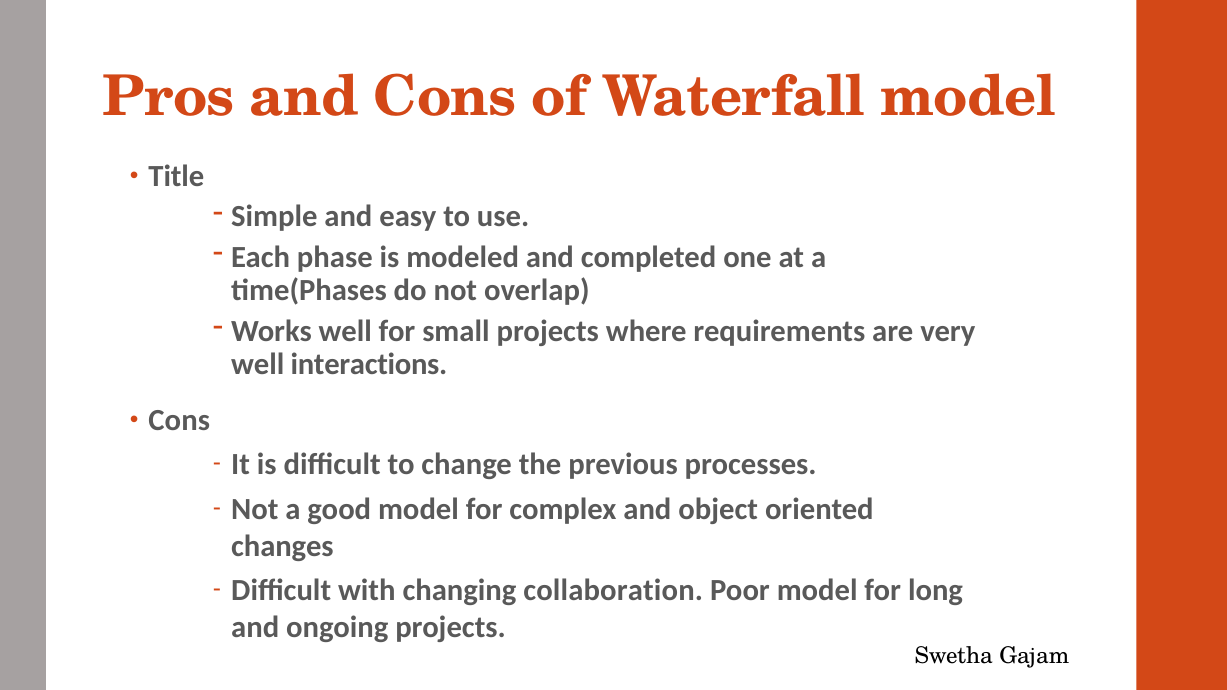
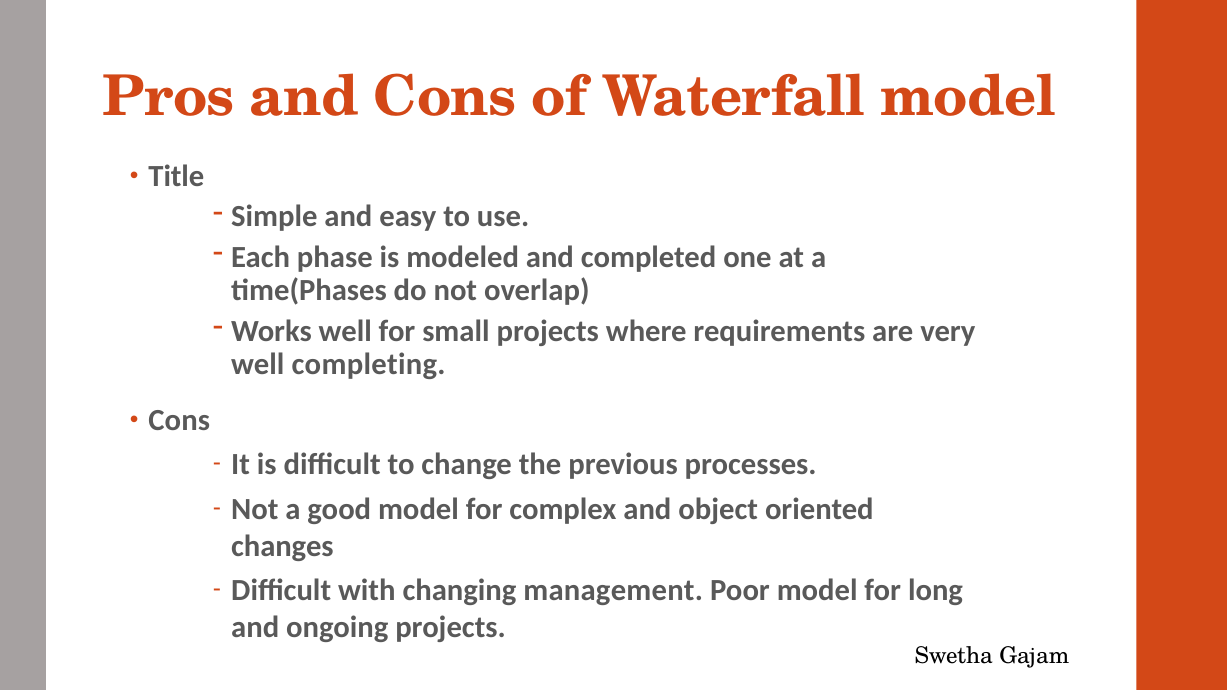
interactions: interactions -> completing (369, 364)
collaboration: collaboration -> management (613, 591)
